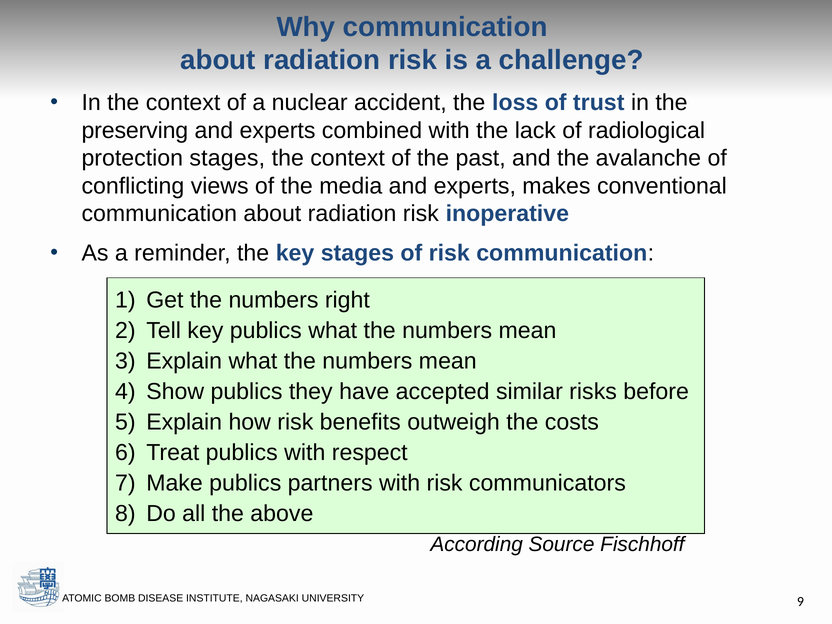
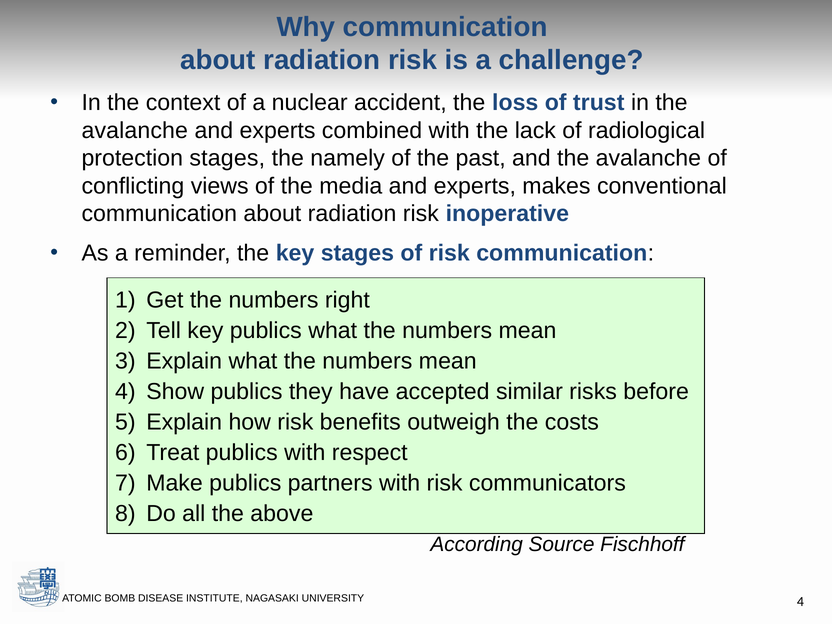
preserving: preserving -> avalanche (135, 131)
context: context -> namely (348, 158)
9: 9 -> 4 (800, 602)
